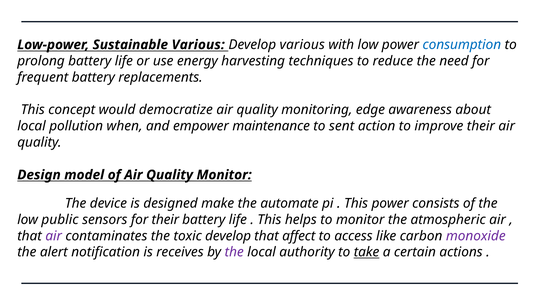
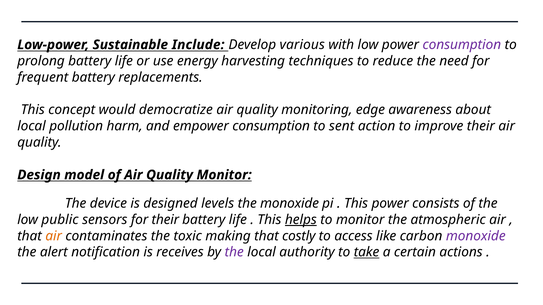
Sustainable Various: Various -> Include (198, 45)
consumption colour: blue -> purple (462, 45)
when: when -> harm (125, 126)
empower maintenance: maintenance -> consumption (271, 126)
make: make -> levels (218, 204)
the automate: automate -> monoxide (290, 204)
helps underline: none -> present (301, 220)
air colour: purple -> orange (54, 236)
toxic develop: develop -> making (228, 236)
affect: affect -> costly (299, 236)
